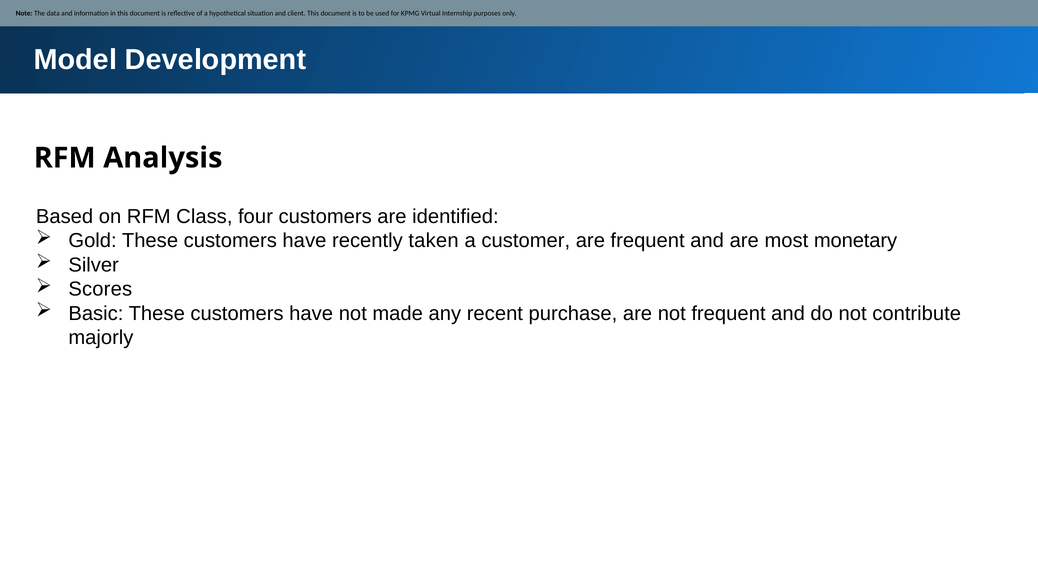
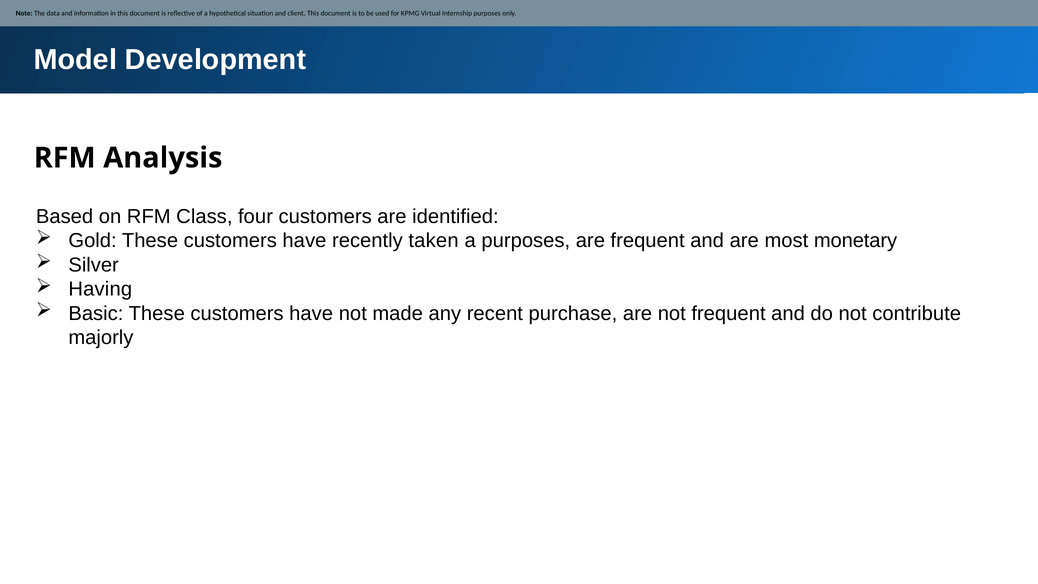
a customer: customer -> purposes (526, 241)
Scores: Scores -> Having (100, 289)
